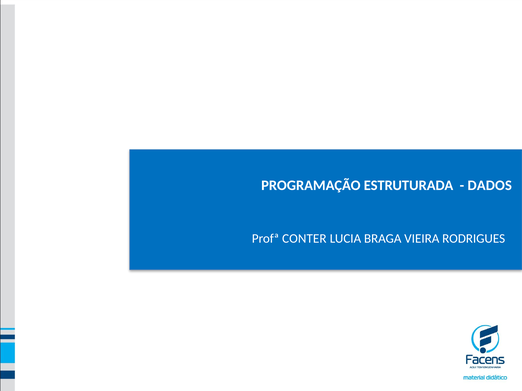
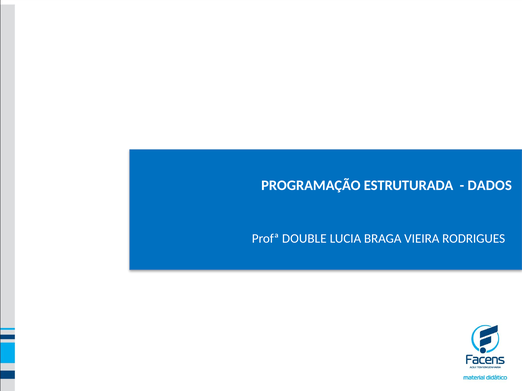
CONTER: CONTER -> DOUBLE (304, 239)
